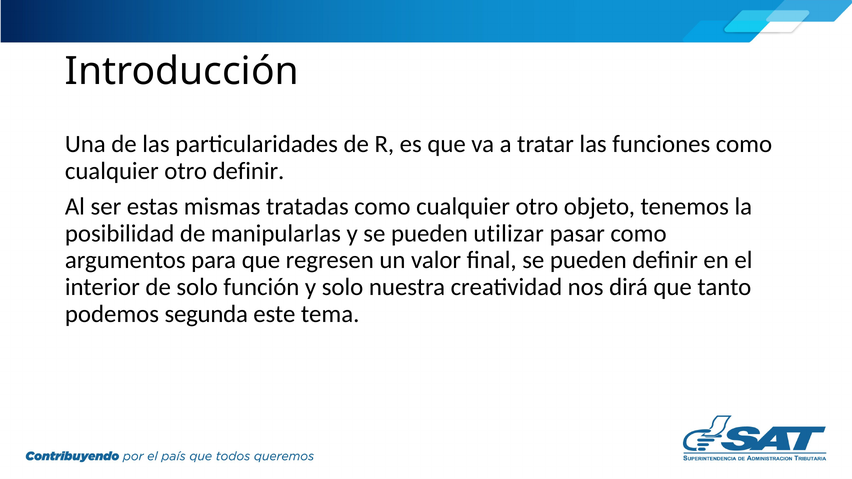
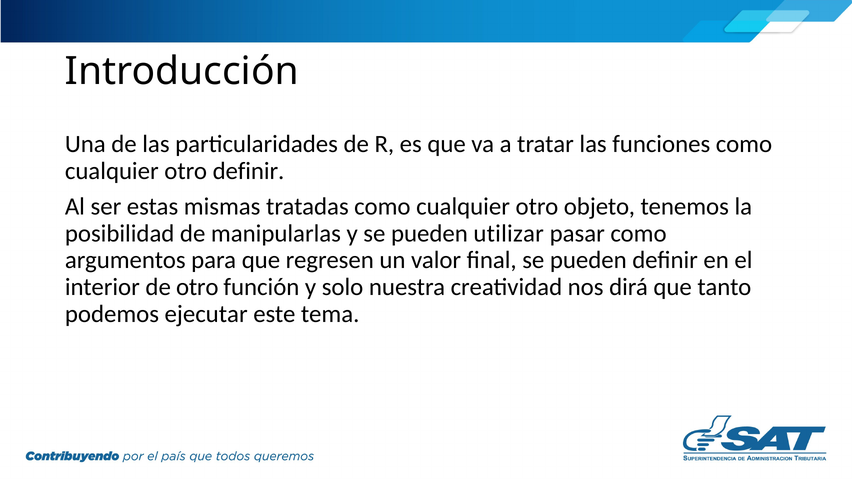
de solo: solo -> otro (197, 287)
segunda: segunda -> ejecutar (206, 314)
